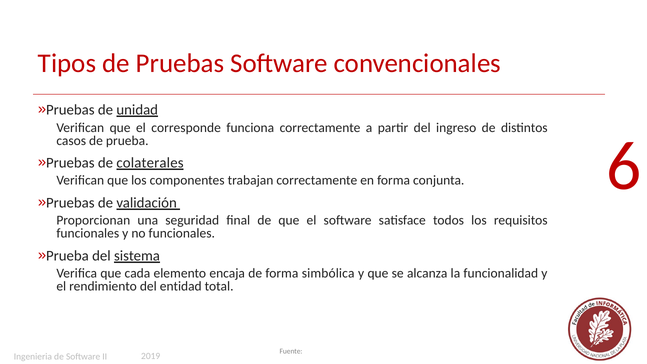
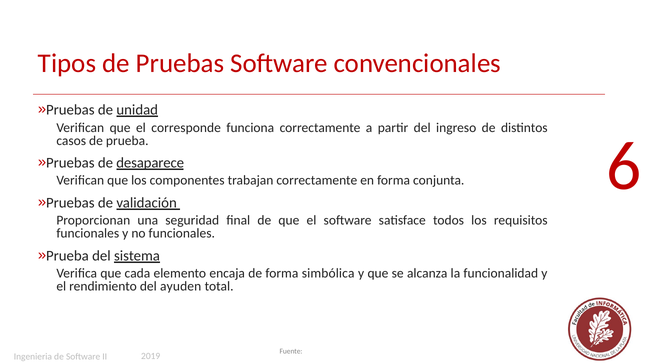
colaterales: colaterales -> desaparece (150, 163)
entidad: entidad -> ayuden (181, 286)
